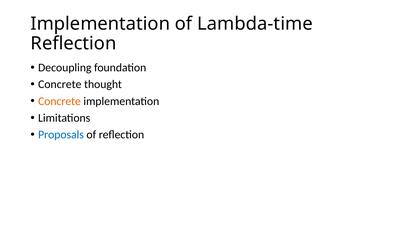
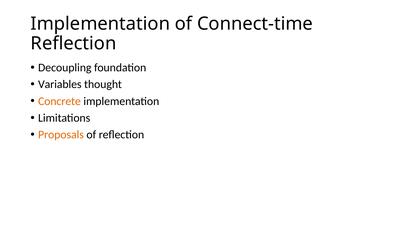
Lambda-time: Lambda-time -> Connect-time (255, 24)
Concrete: Concrete -> Variables (60, 85)
Proposals colour: blue -> orange (61, 135)
